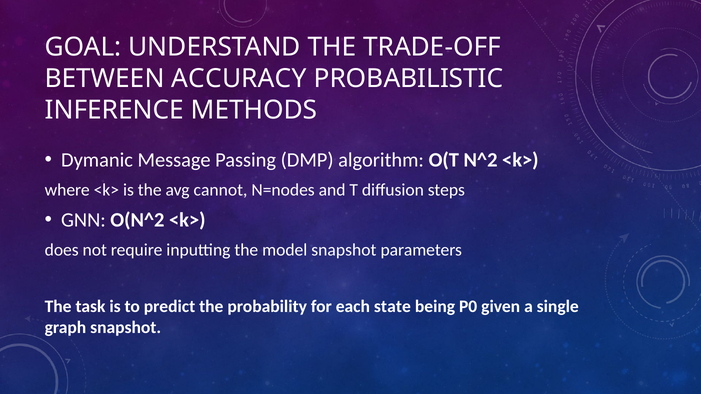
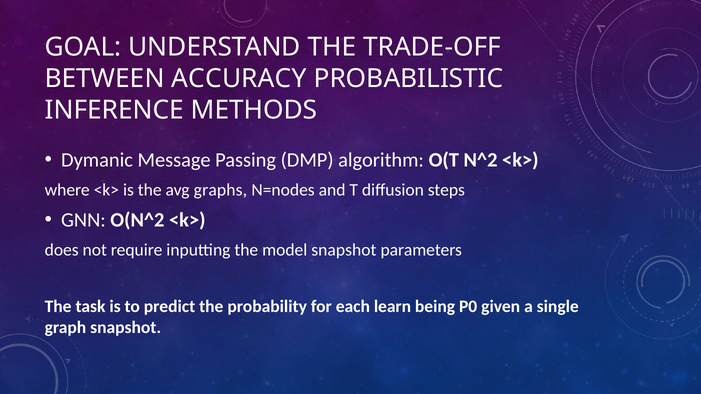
cannot: cannot -> graphs (220, 190)
state: state -> learn (392, 307)
